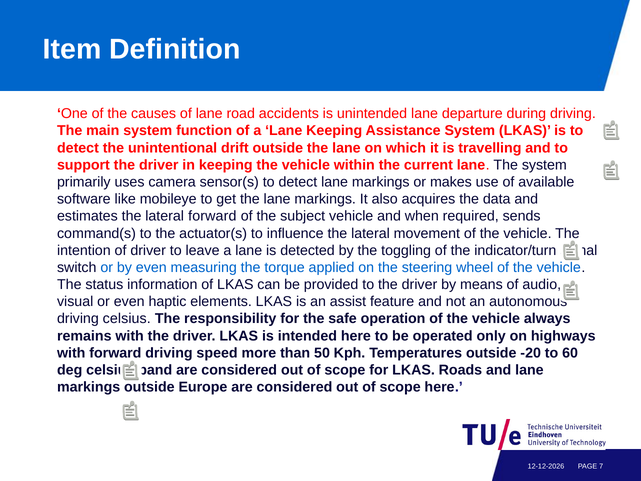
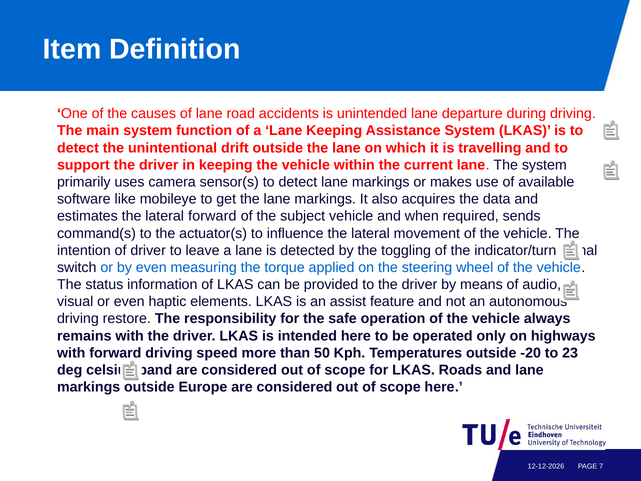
driving celsius: celsius -> restore (127, 319)
60: 60 -> 23 (570, 353)
